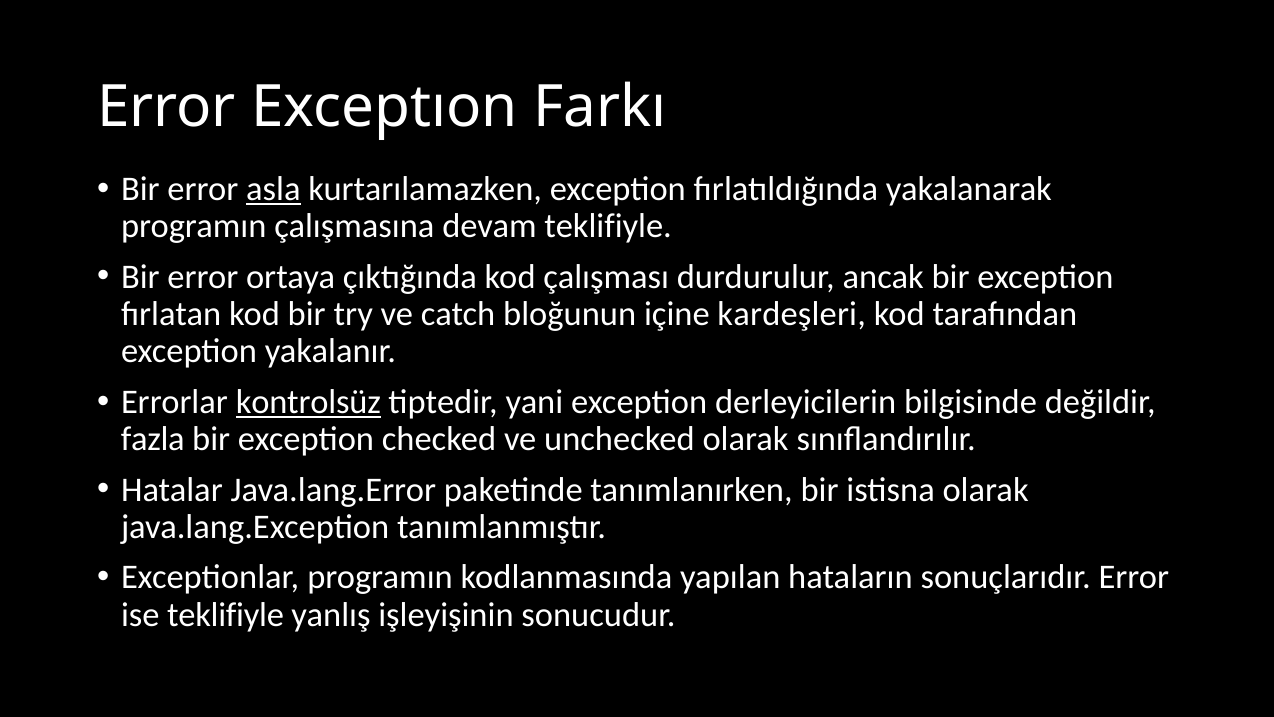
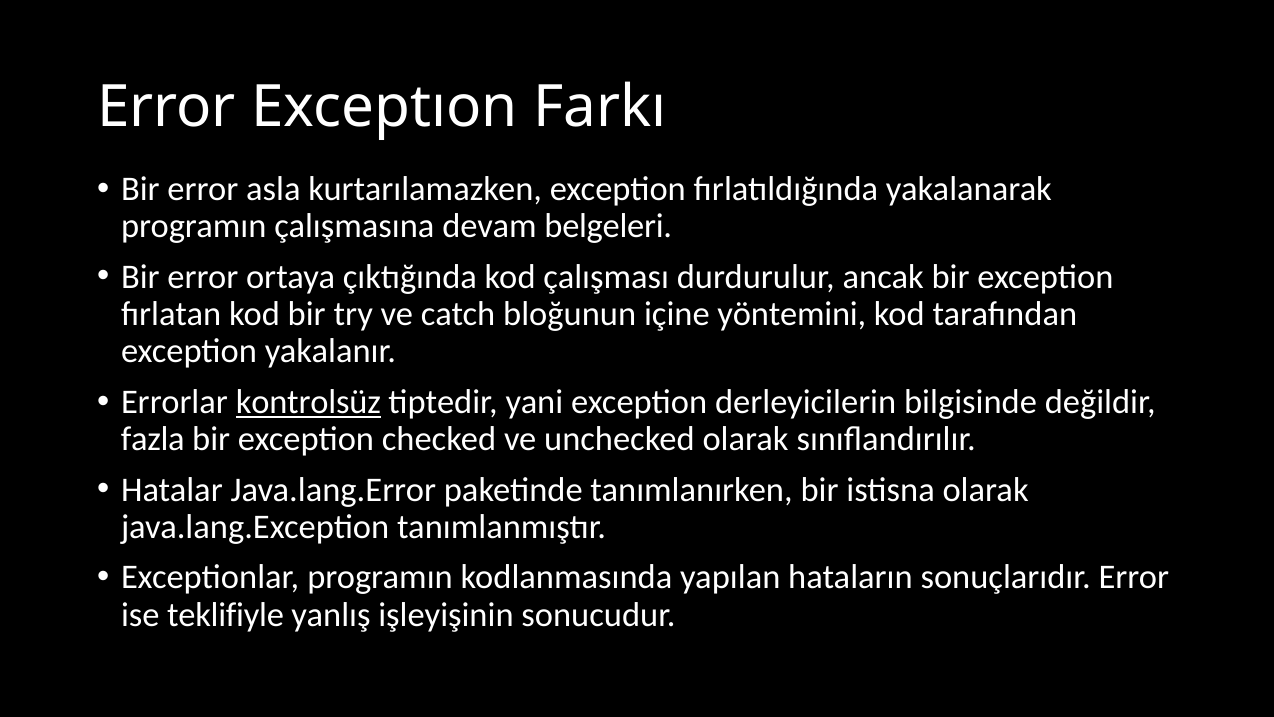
asla underline: present -> none (273, 189)
devam teklifiyle: teklifiyle -> belgeleri (608, 226)
kardeşleri: kardeşleri -> yöntemini (792, 314)
